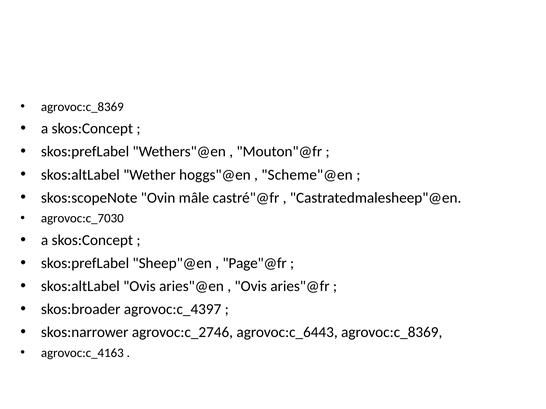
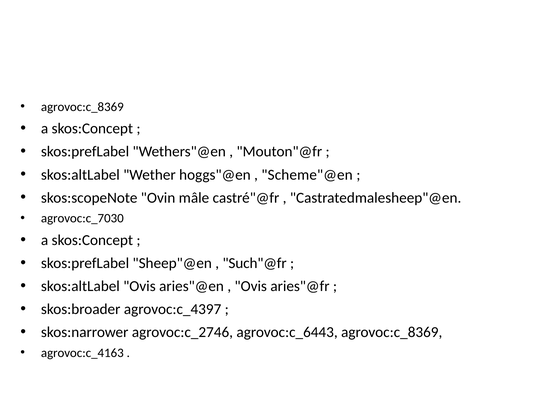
Page"@fr: Page"@fr -> Such"@fr (255, 264)
